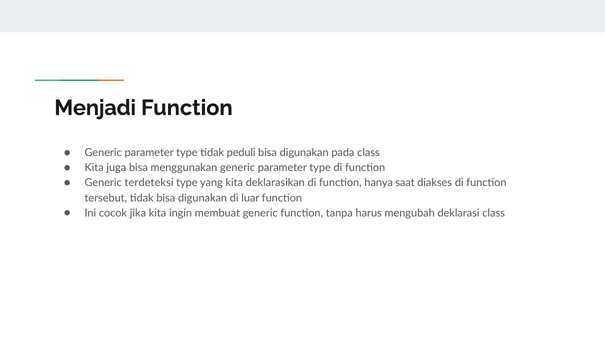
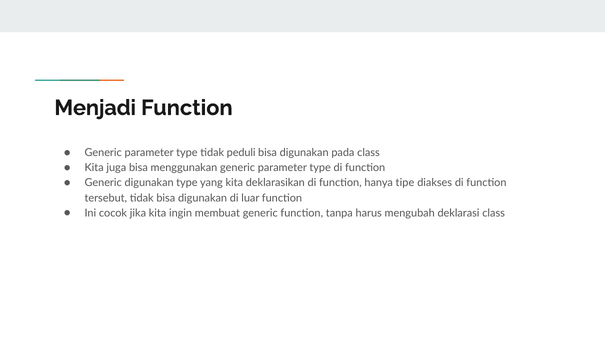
Generic terdeteksi: terdeteksi -> digunakan (149, 183)
saat: saat -> tipe (405, 183)
